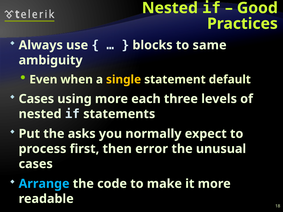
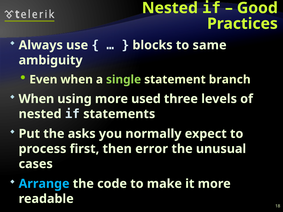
single colour: yellow -> light green (124, 80)
default: default -> branch (230, 80)
Cases: Cases -> When (36, 99)
each: each -> used (146, 99)
